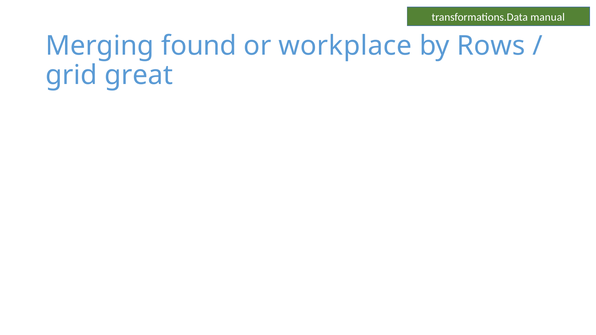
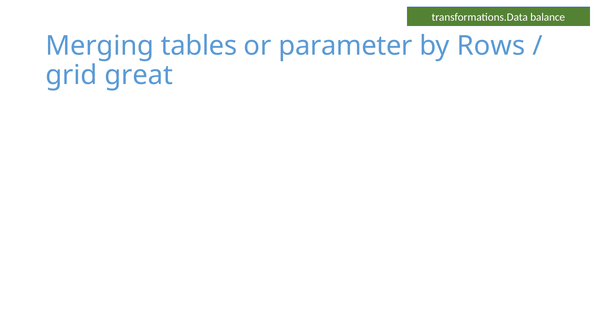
manual: manual -> balance (548, 17)
found: found -> tables (199, 46)
workplace: workplace -> parameter (346, 46)
